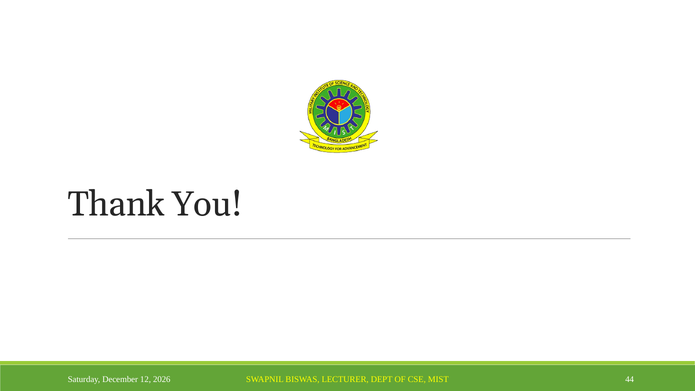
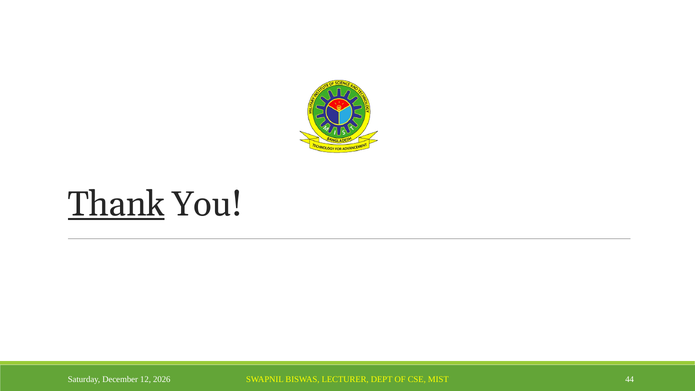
Thank underline: none -> present (116, 204)
